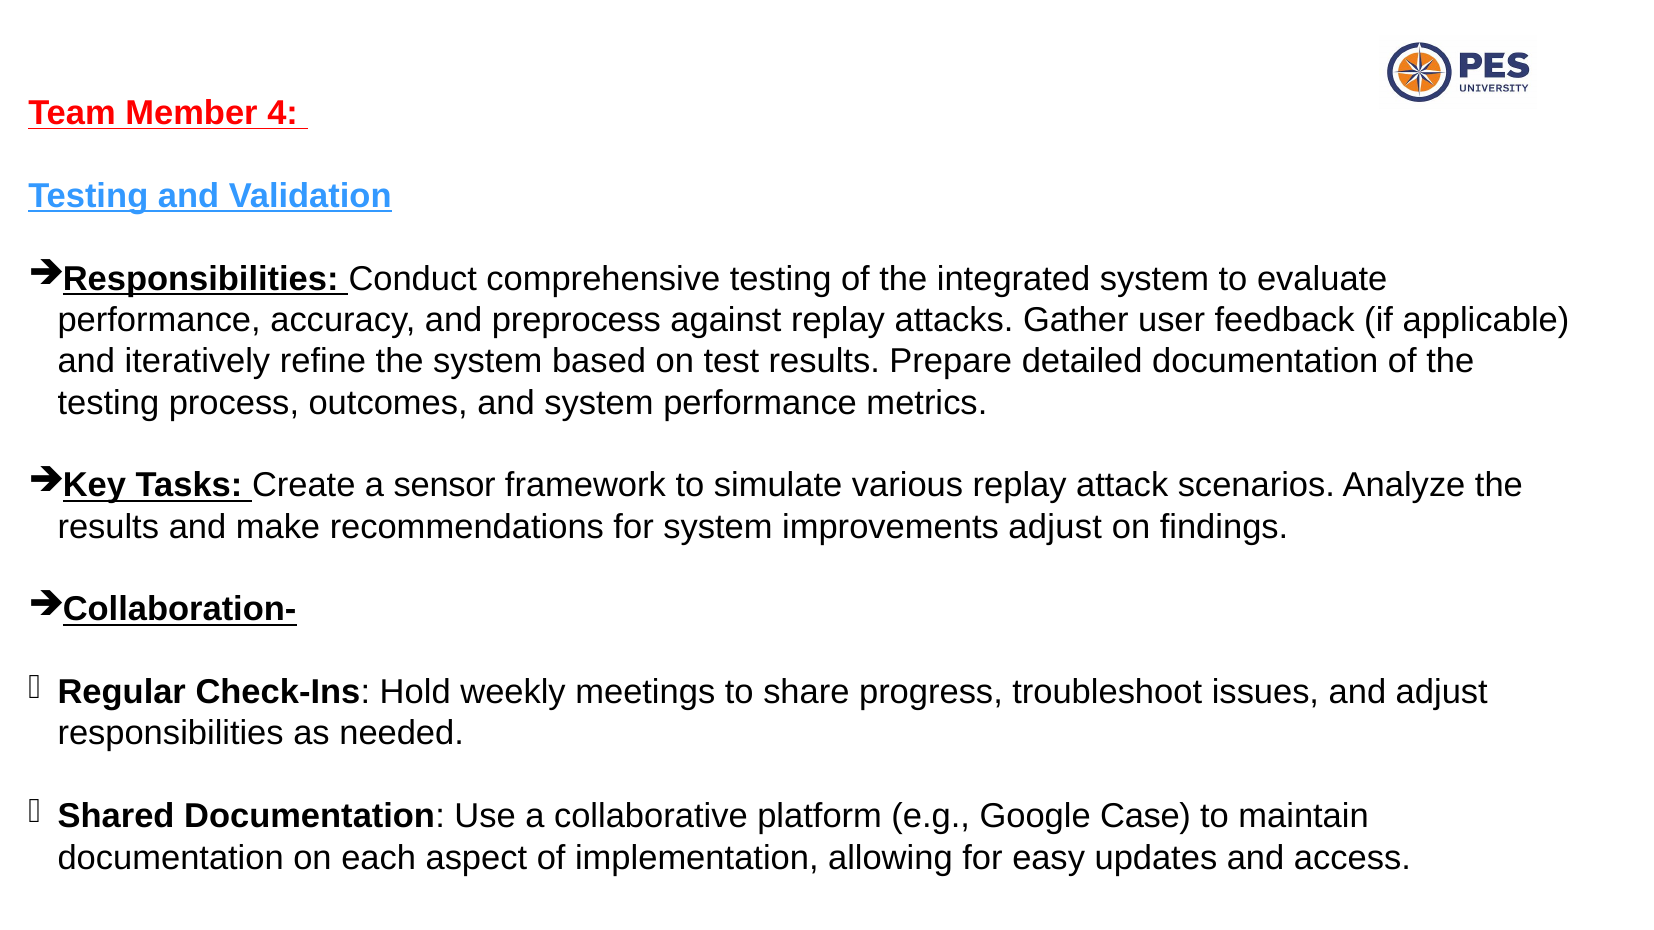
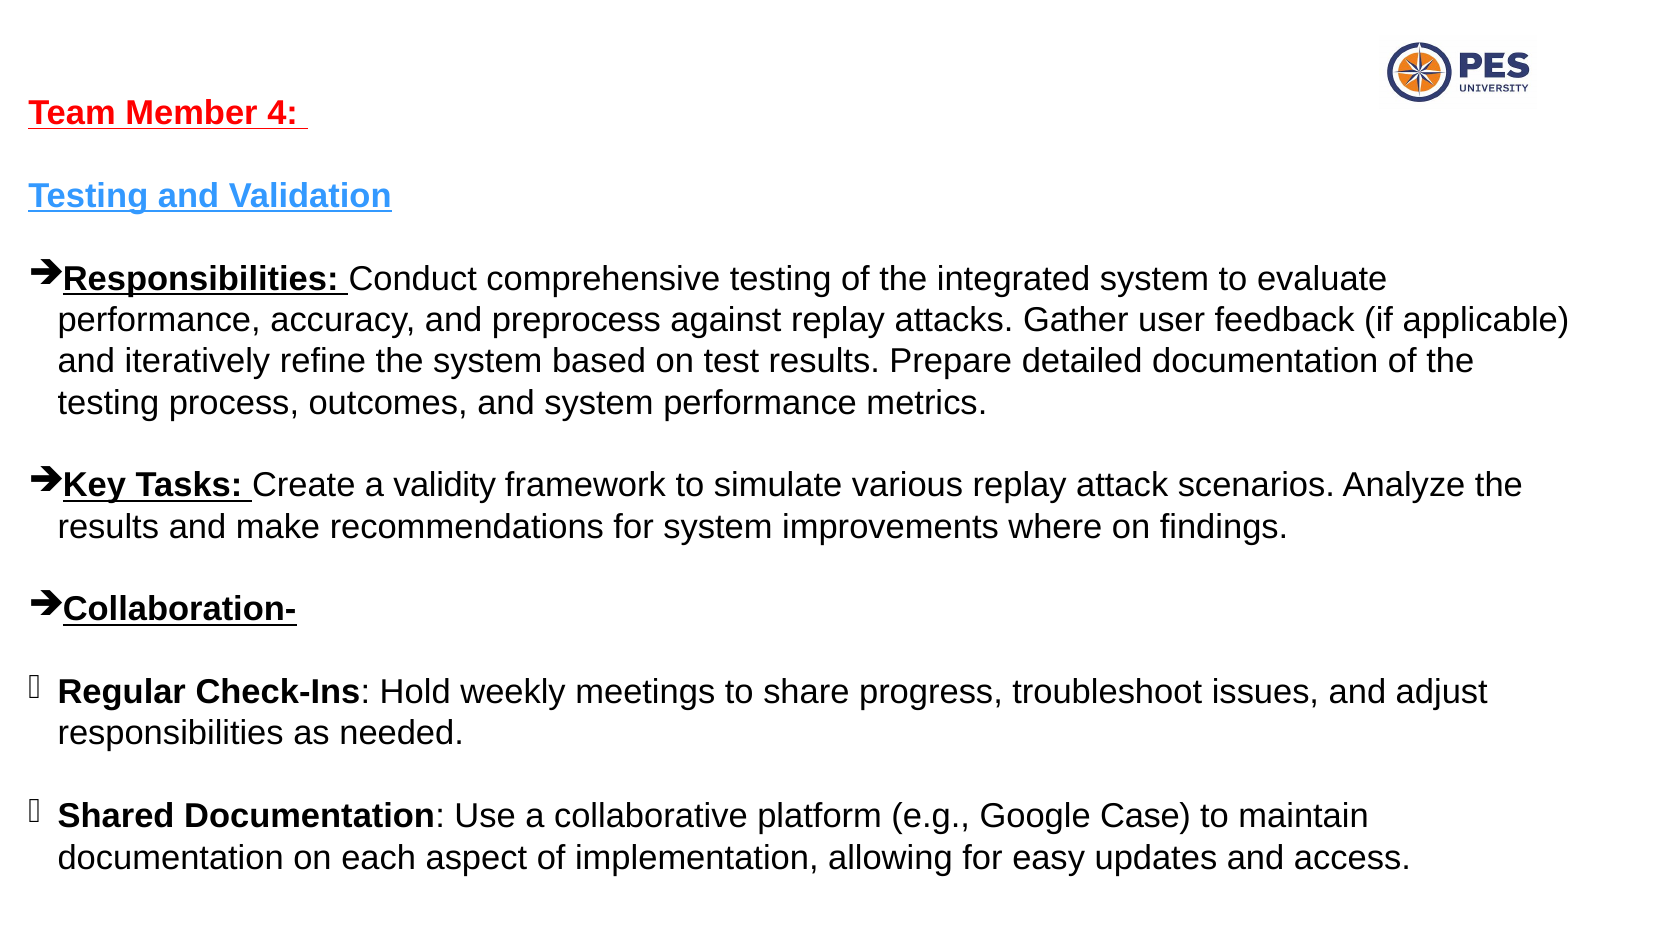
sensor: sensor -> validity (445, 486)
improvements adjust: adjust -> where (1055, 527)
